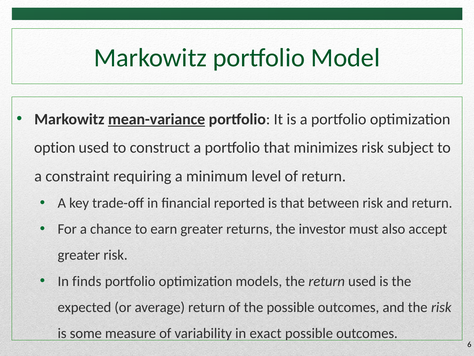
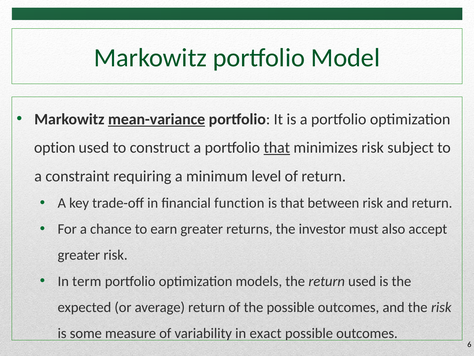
that underline: none -> present (277, 148)
reported: reported -> function (239, 203)
finds: finds -> term (87, 281)
